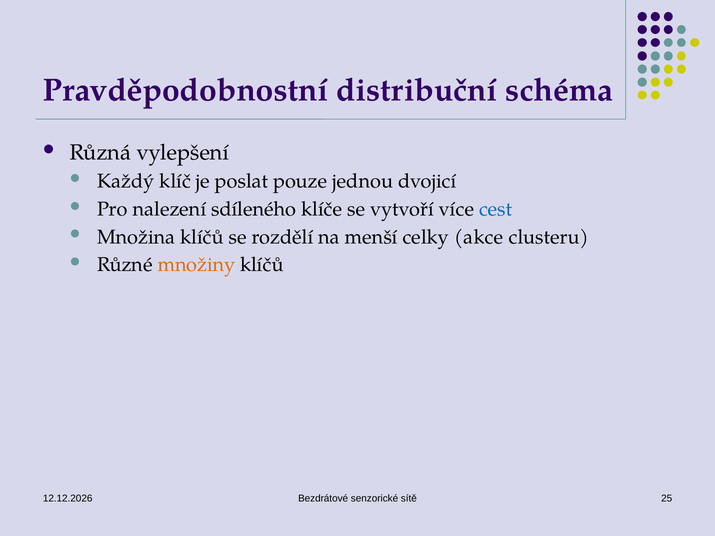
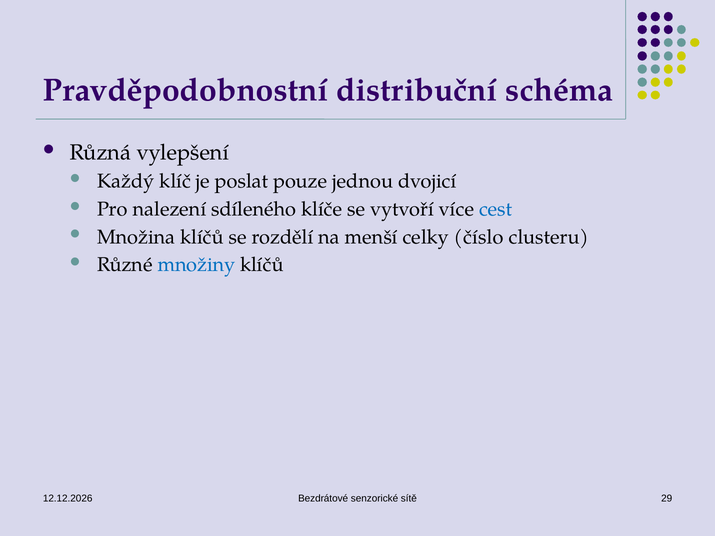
akce: akce -> číslo (479, 237)
množiny colour: orange -> blue (196, 265)
25: 25 -> 29 (667, 499)
